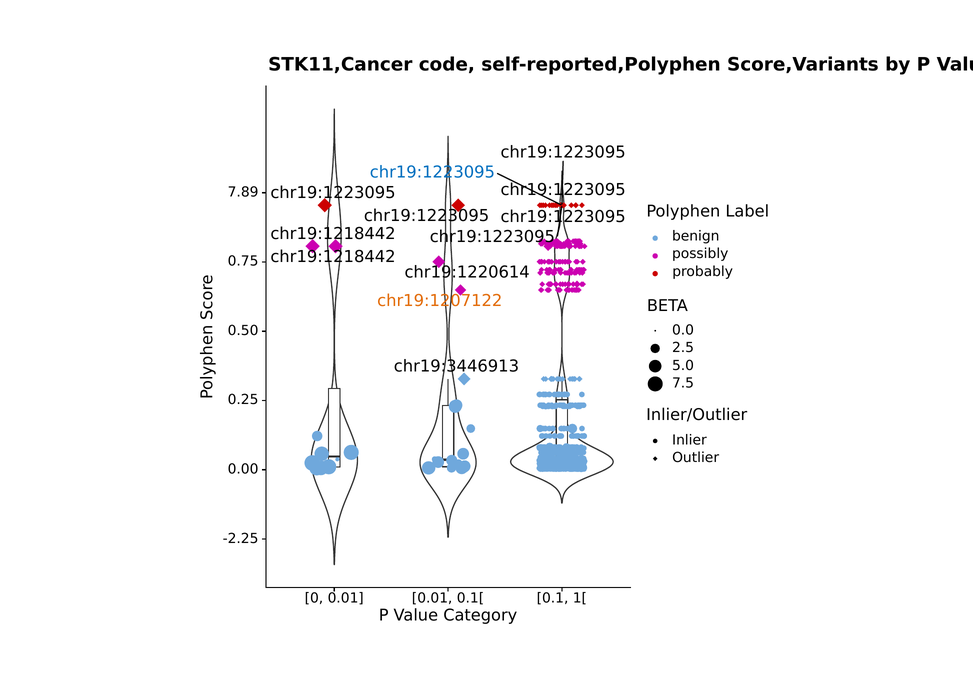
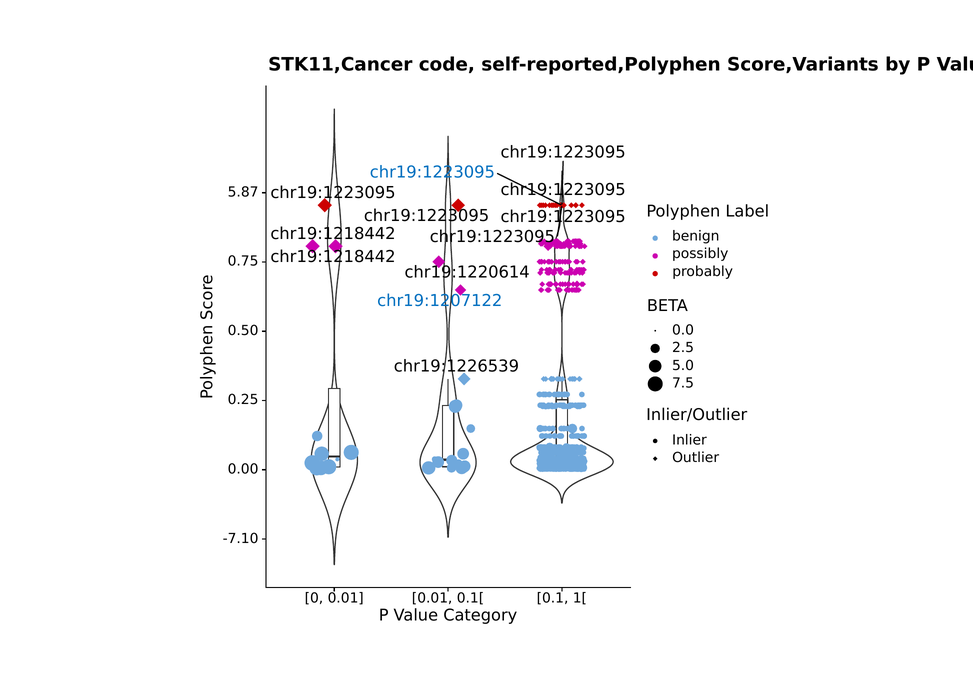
7.89: 7.89 -> 5.87 (243, 192)
chr19:1207122 colour: orange -> blue (440, 301)
chr19:3446913: chr19:3446913 -> chr19:1226539 (456, 366)
-2.25: -2.25 -> -7.10 (241, 538)
